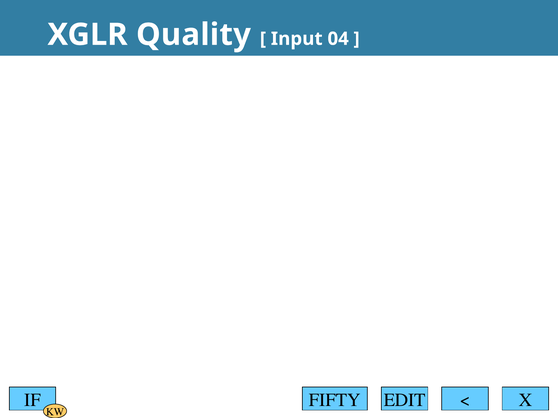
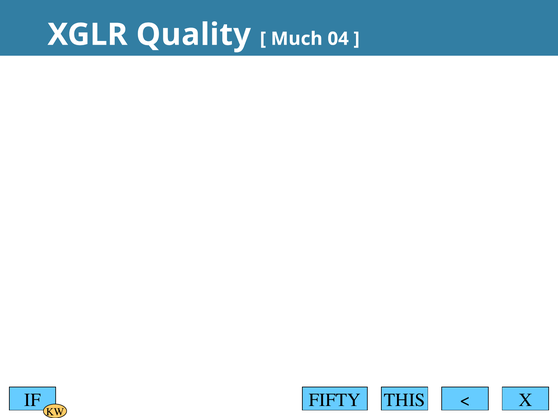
Input: Input -> Much (297, 39)
EDIT: EDIT -> THIS (405, 400)
